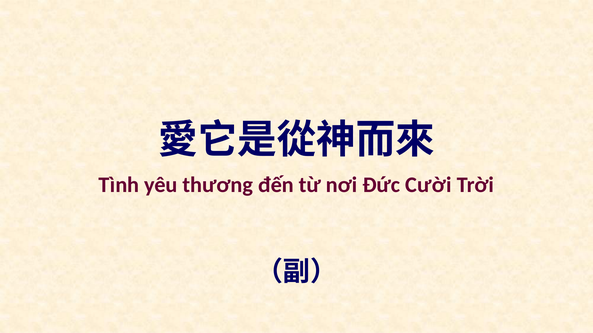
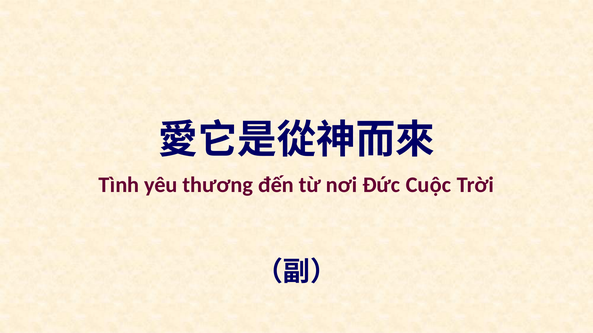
Cười: Cười -> Cuộc (428, 185)
